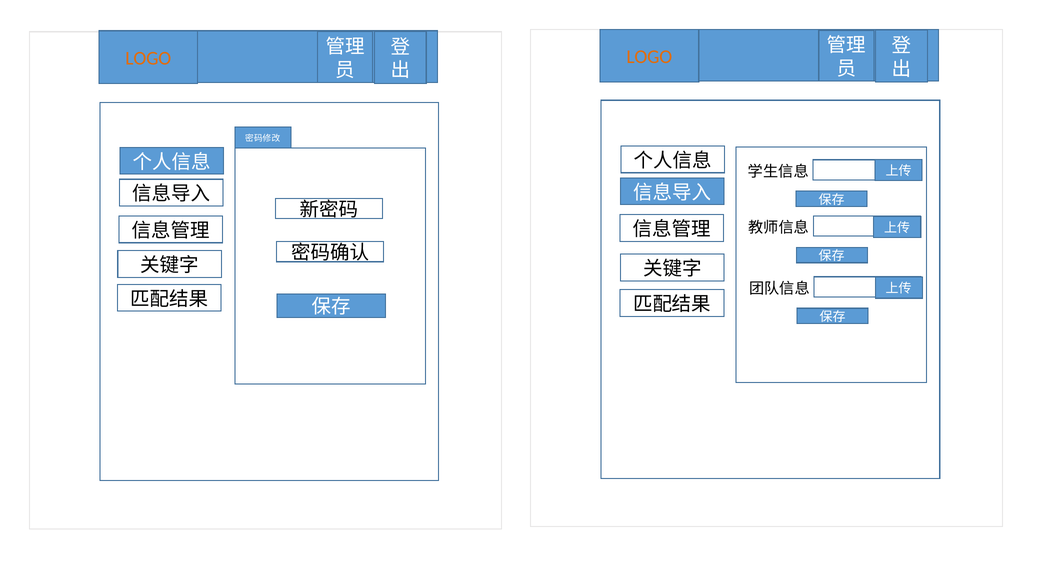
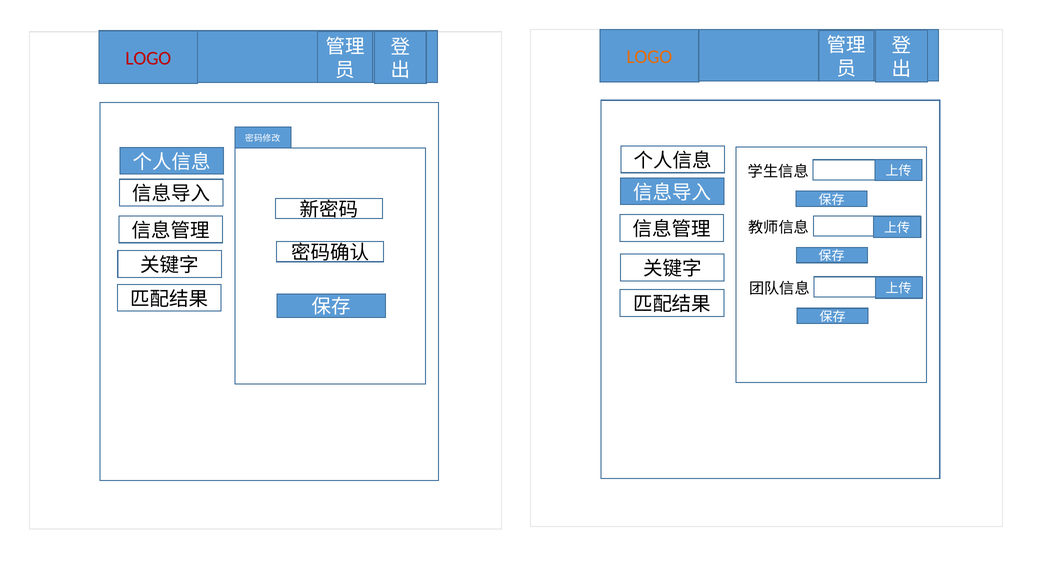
LOGO colour: orange -> red (148, 58)
